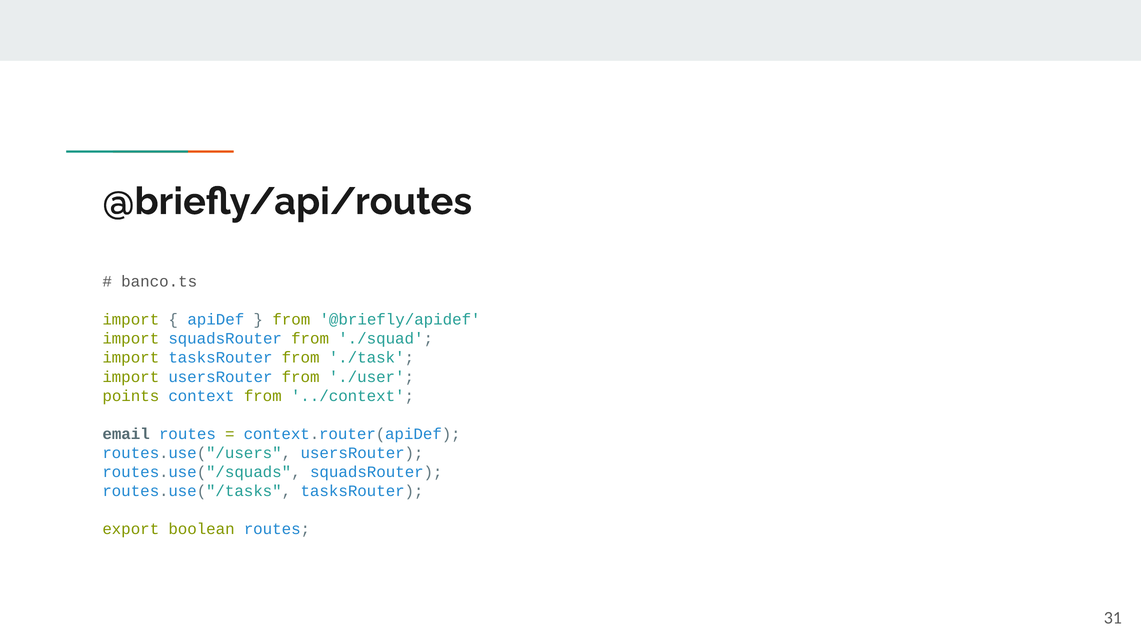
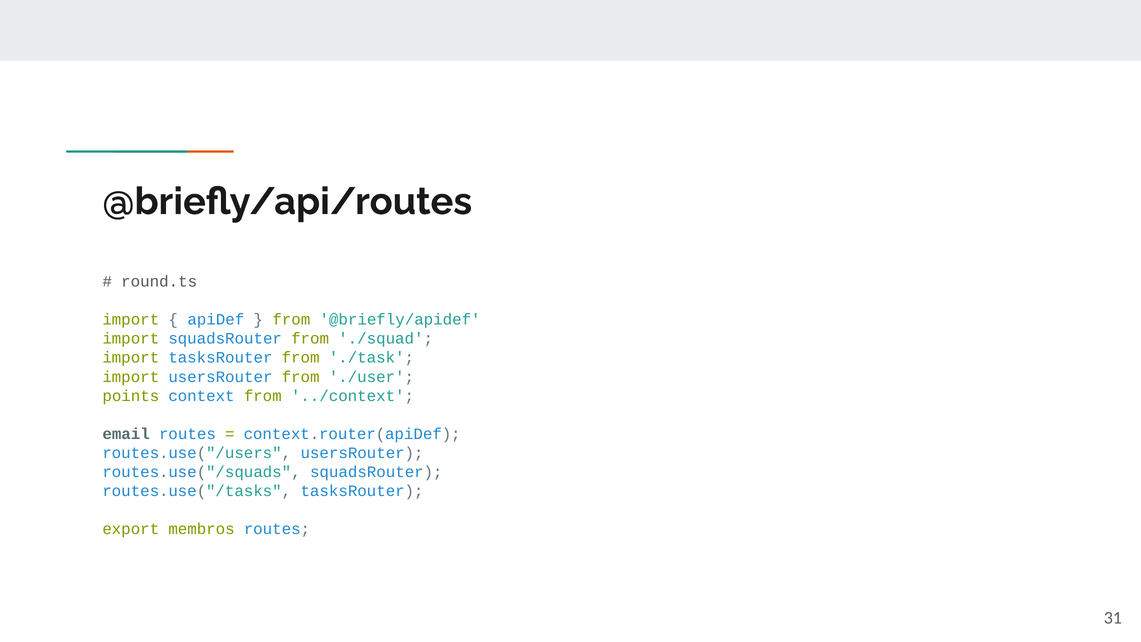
banco.ts: banco.ts -> round.ts (159, 281)
boolean: boolean -> membros (202, 529)
